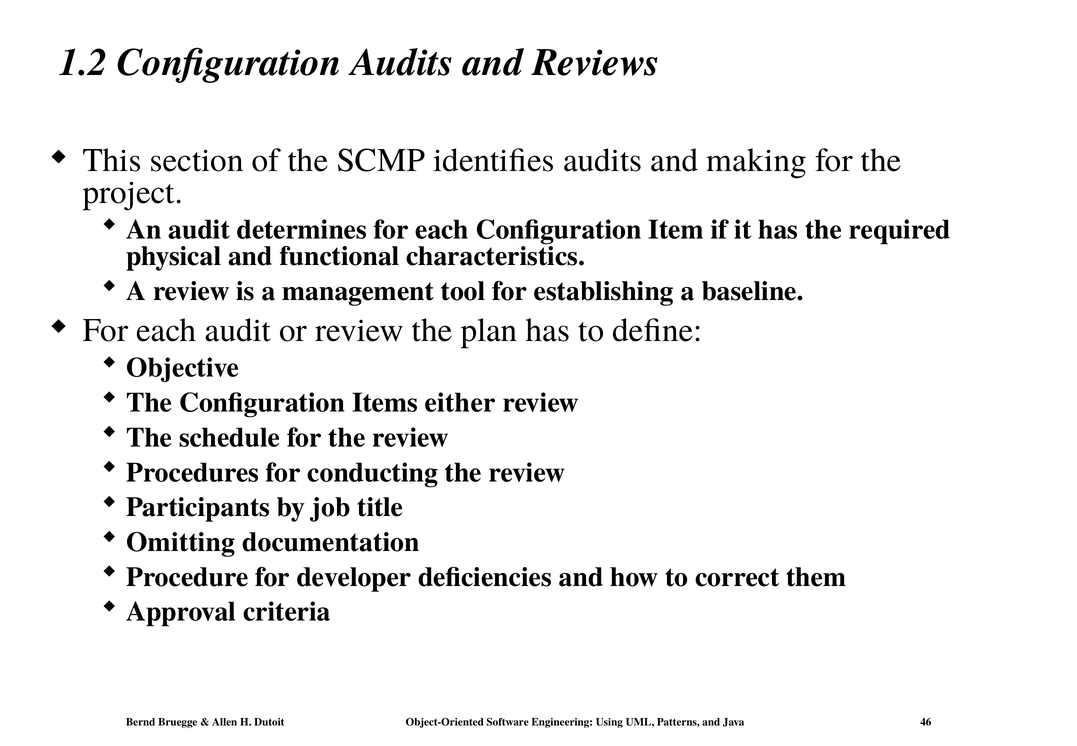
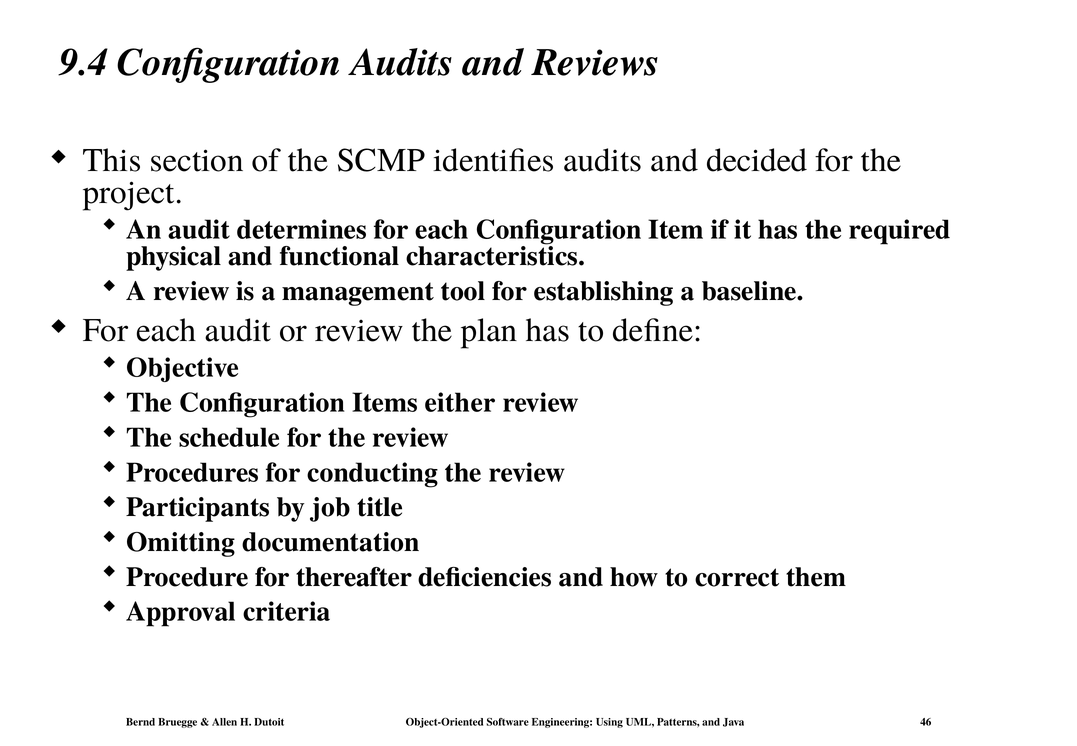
1.2: 1.2 -> 9.4 (83, 62)
making: making -> decided (757, 160)
developer: developer -> thereafter (354, 577)
